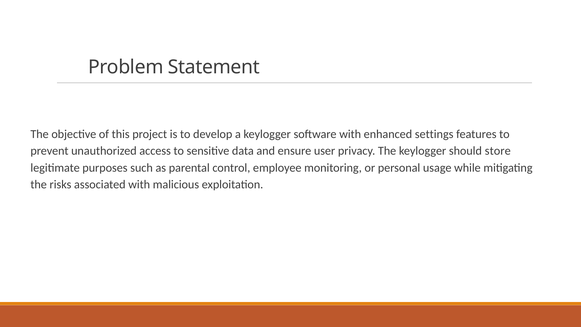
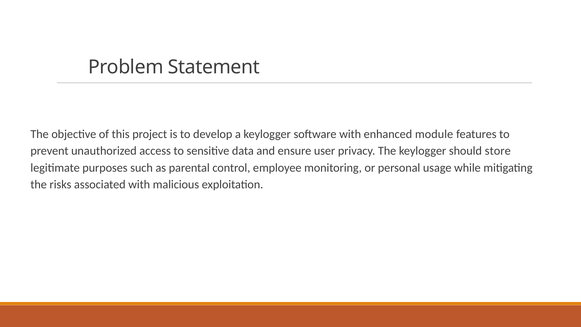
settings: settings -> module (434, 134)
